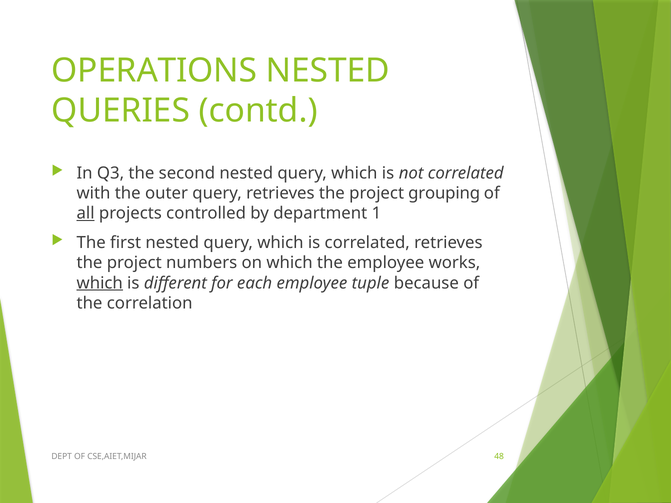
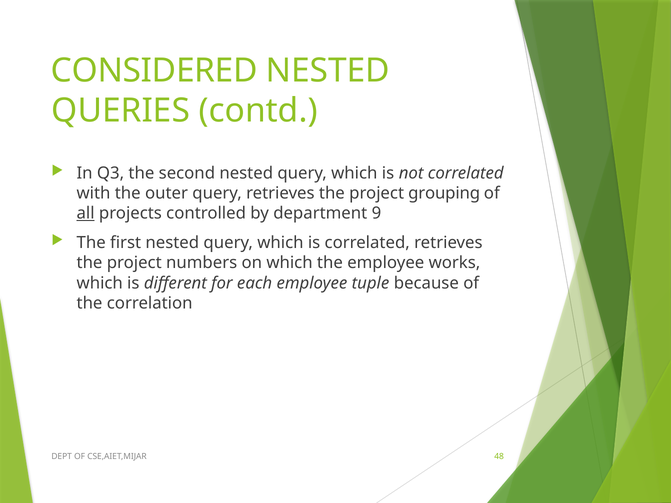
OPERATIONS: OPERATIONS -> CONSIDERED (154, 71)
1: 1 -> 9 (376, 213)
which underline: present -> none (100, 283)
